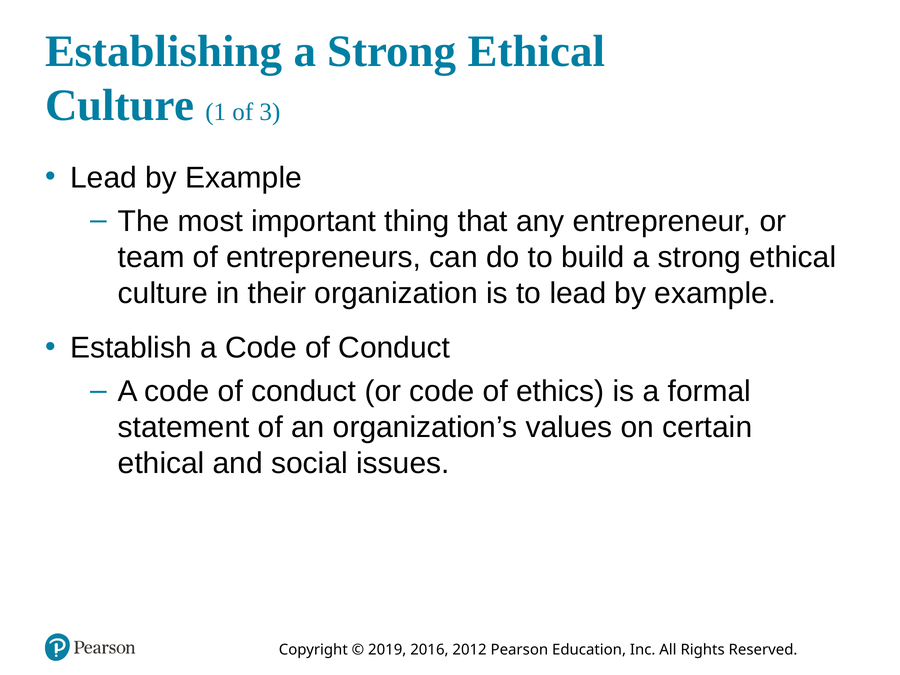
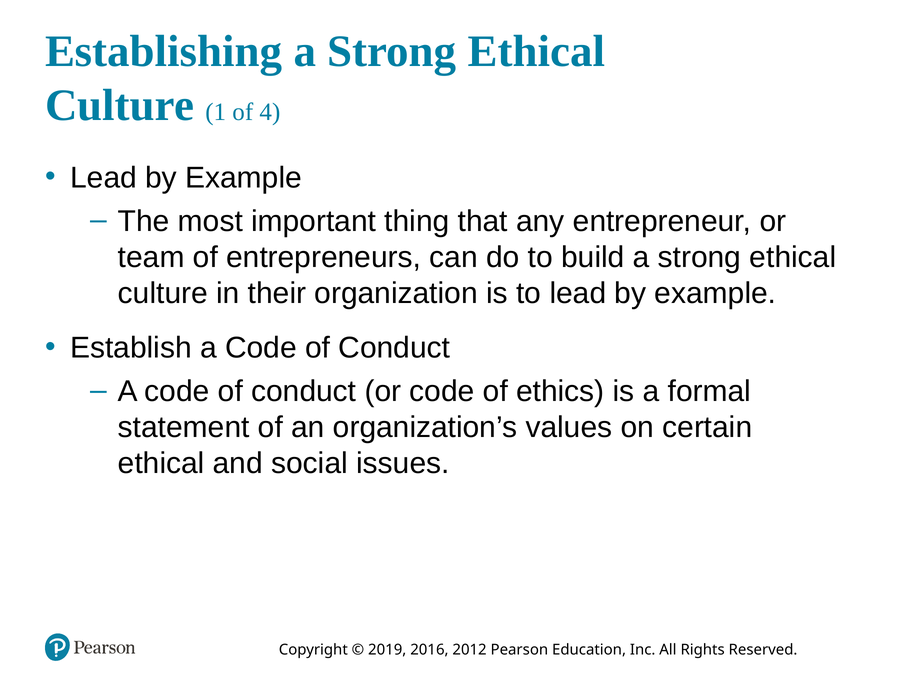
3: 3 -> 4 (270, 112)
